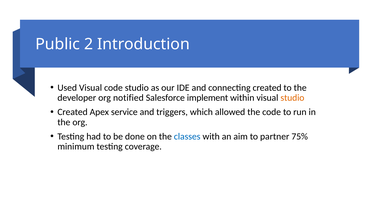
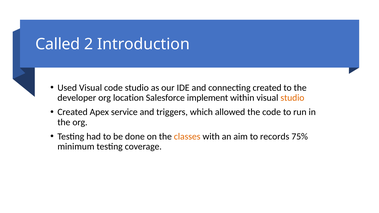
Public: Public -> Called (58, 44)
notified: notified -> location (128, 98)
classes colour: blue -> orange (187, 137)
partner: partner -> records (275, 137)
